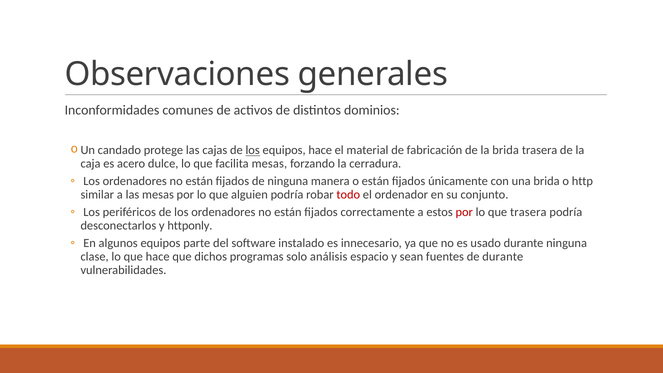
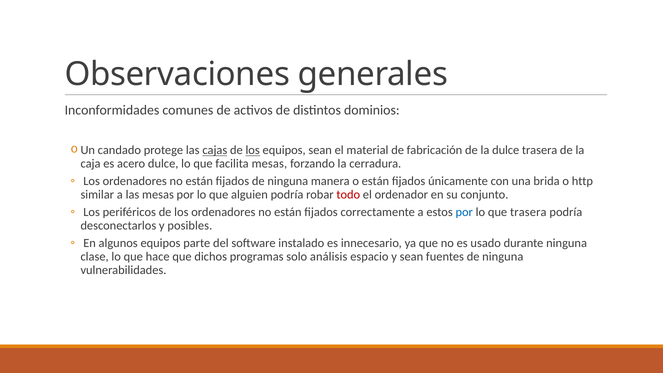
cajas underline: none -> present (215, 150)
equipos hace: hace -> sean (320, 150)
la brida: brida -> dulce (506, 150)
por colour: red -> blue (464, 212)
httponly: httponly -> posibles (190, 226)
fuentes de durante: durante -> ninguna (503, 257)
